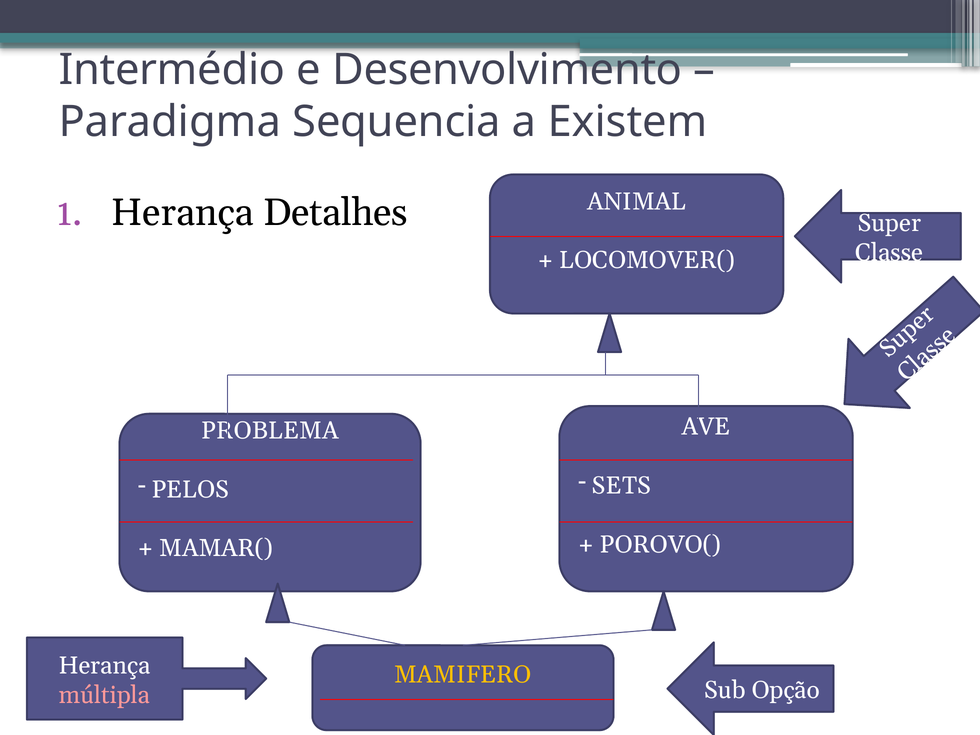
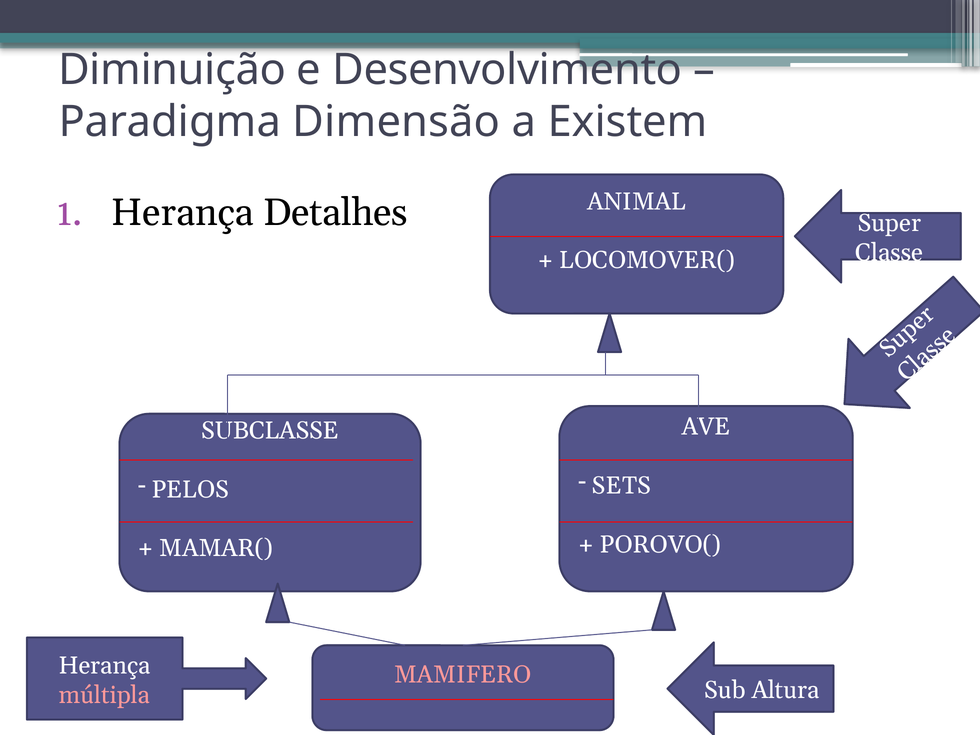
Intermédio: Intermédio -> Diminuição (172, 70)
Sequencia: Sequencia -> Dimensão (396, 122)
PROBLEMA: PROBLEMA -> SUBCLASSE (270, 431)
MAMIFERO colour: yellow -> pink (463, 675)
Opção: Opção -> Altura (786, 690)
